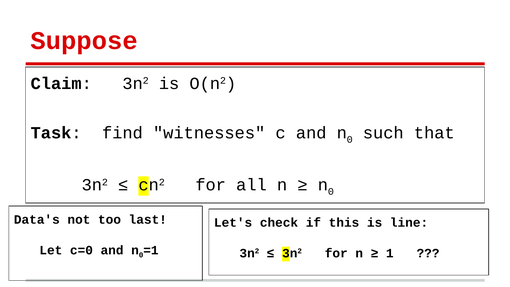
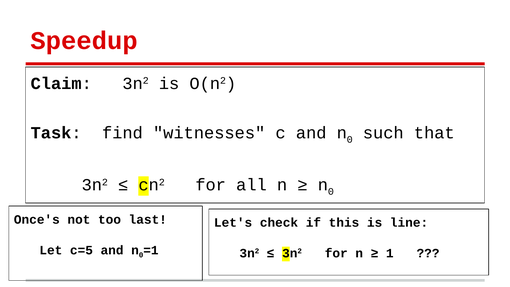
Suppose: Suppose -> Speedup (84, 41)
Data's: Data's -> Once's (37, 220)
c=0: c=0 -> c=5 (81, 250)
